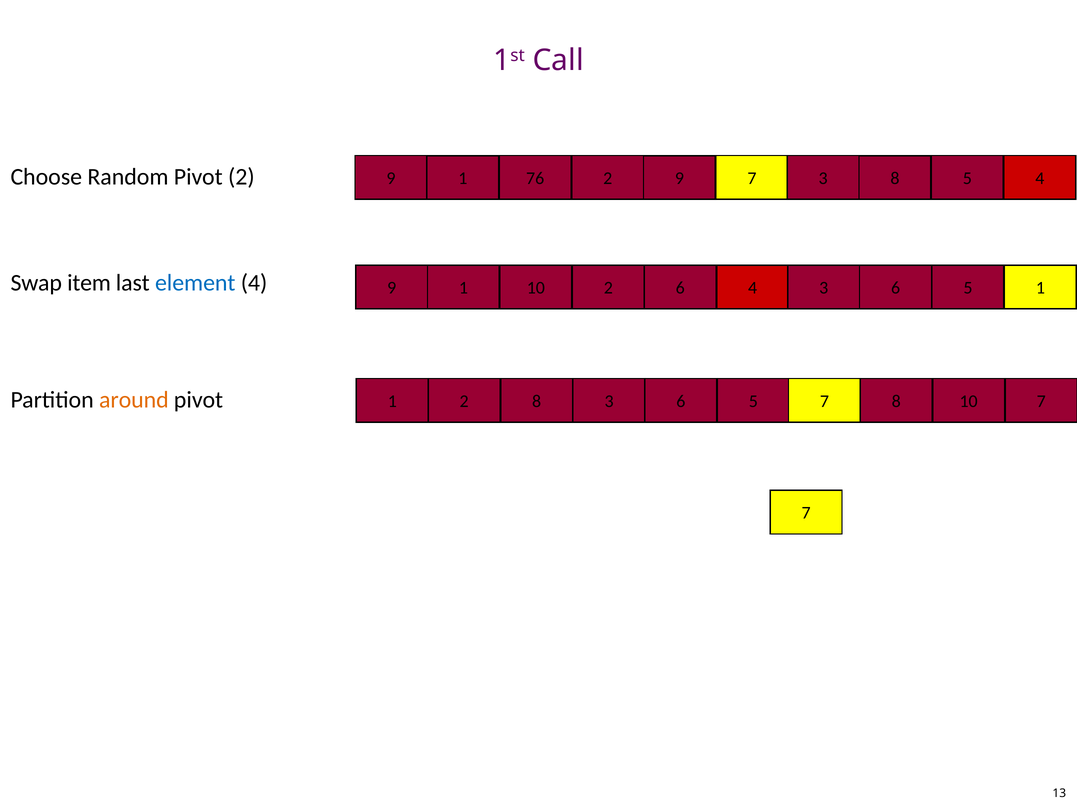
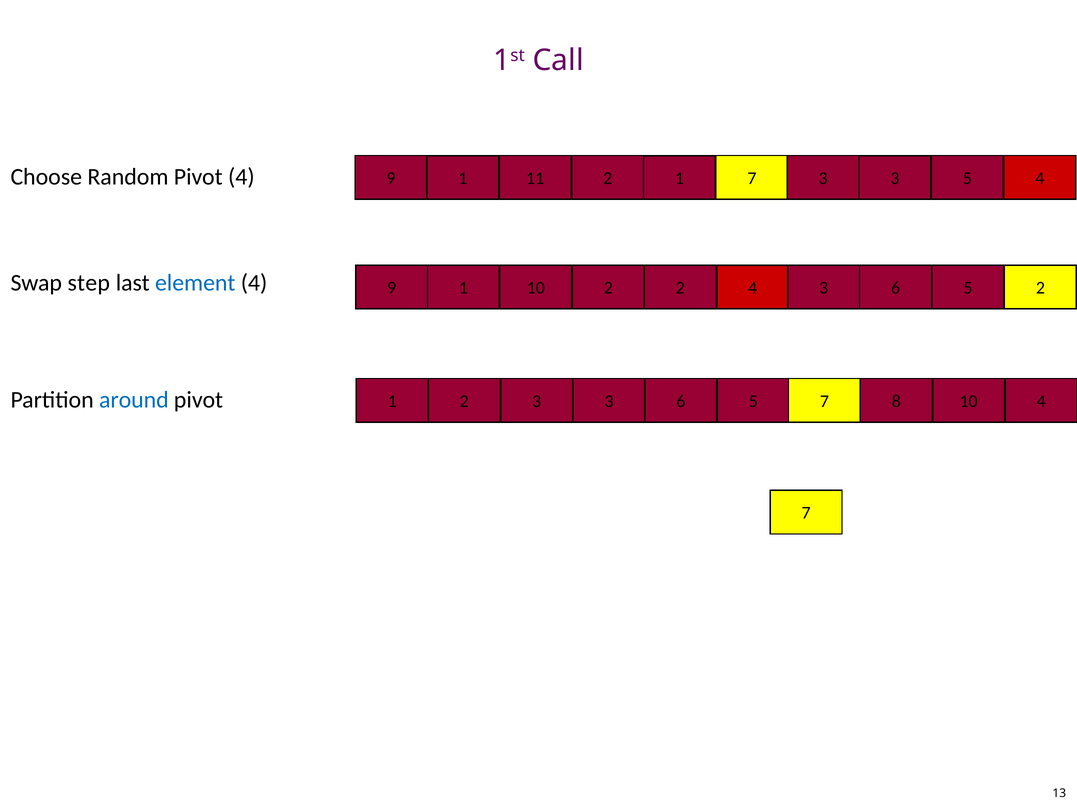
Pivot 2: 2 -> 4 (241, 177)
76: 76 -> 11 (535, 178)
9: 9 -> 1 (680, 179)
7 3 8: 8 -> 3 (895, 179)
item: item -> step (89, 283)
2 6: 6 -> 2 (680, 288)
5 1: 1 -> 2 (1040, 288)
around colour: orange -> blue (134, 400)
2 8: 8 -> 3 (537, 402)
10 7: 7 -> 4 (1041, 402)
